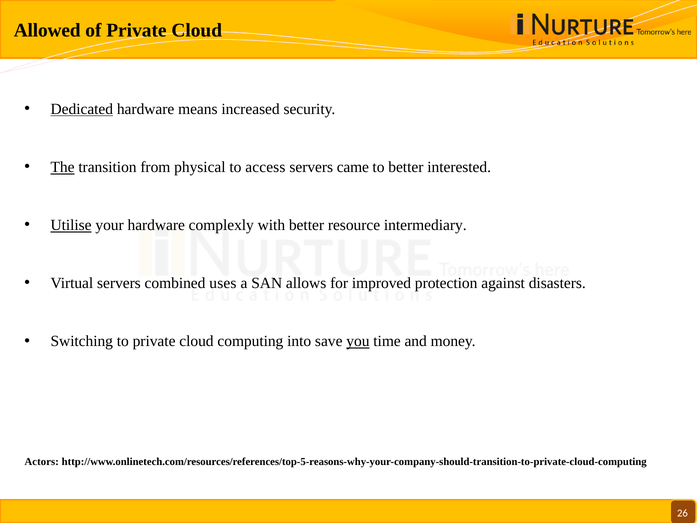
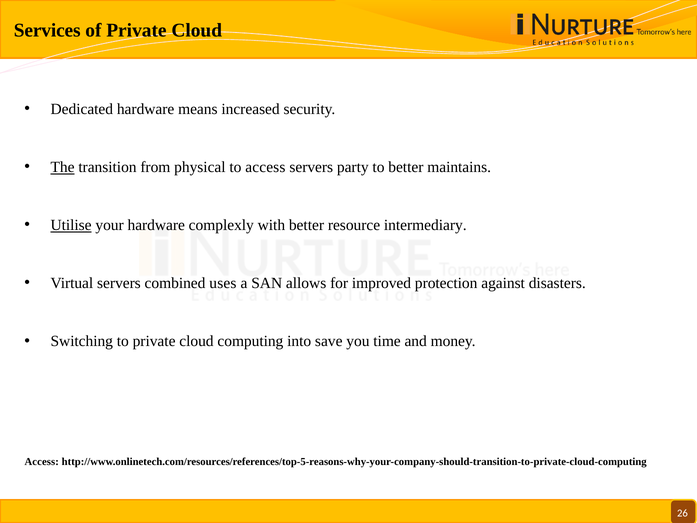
Allowed: Allowed -> Services (47, 30)
Dedicated underline: present -> none (82, 109)
came: came -> party (353, 167)
interested: interested -> maintains (459, 167)
you underline: present -> none (358, 341)
Actors: Actors -> Access (42, 461)
